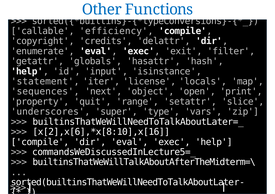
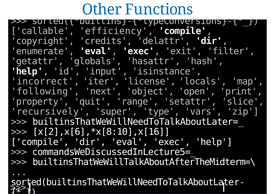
statement: statement -> incorrect (45, 81)
sequences: sequences -> following (45, 91)
underscores: underscores -> recursively (50, 112)
